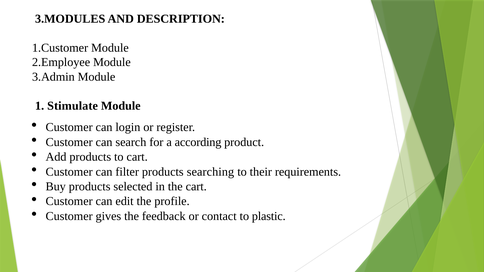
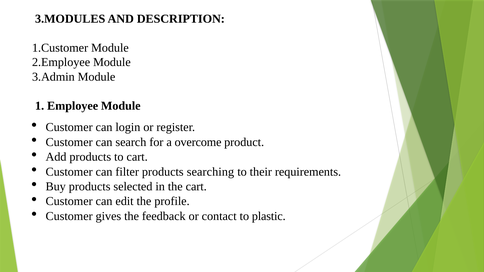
Stimulate: Stimulate -> Employee (73, 106)
according: according -> overcome (198, 142)
